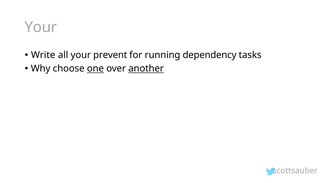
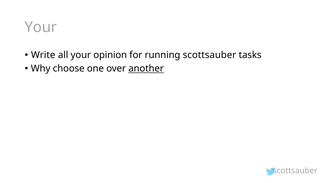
prevent: prevent -> opinion (110, 55)
running dependency: dependency -> scottsauber (209, 55)
one underline: present -> none (95, 69)
